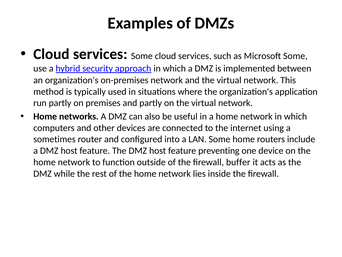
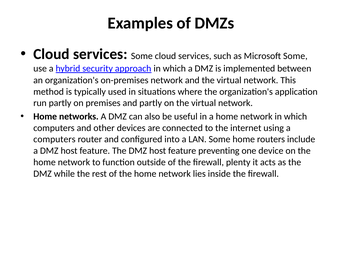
sometimes: sometimes -> computers (54, 139)
buffer: buffer -> plenty (238, 162)
